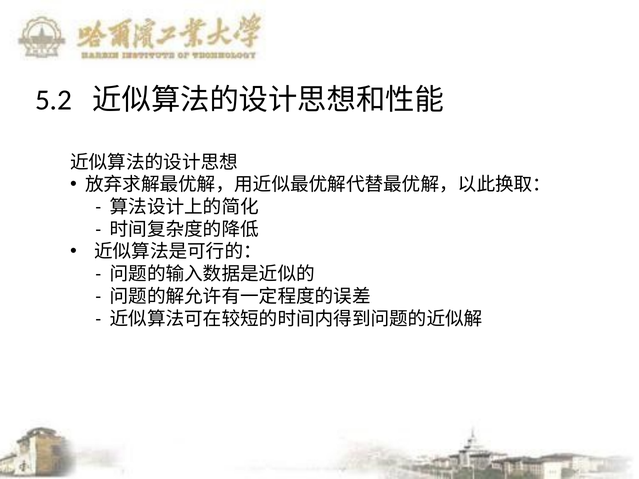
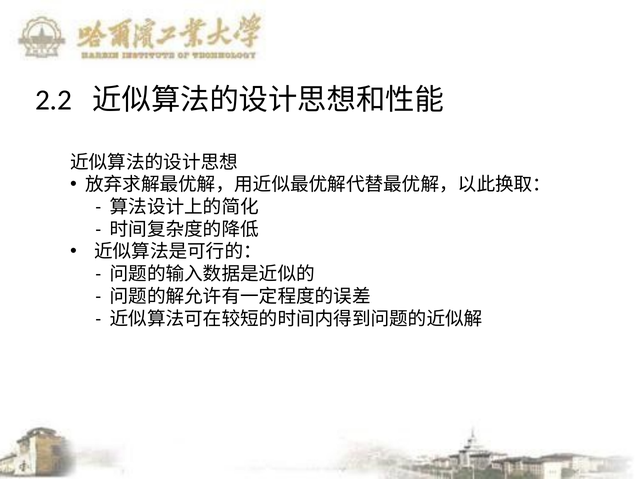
5.2: 5.2 -> 2.2 (54, 100)
